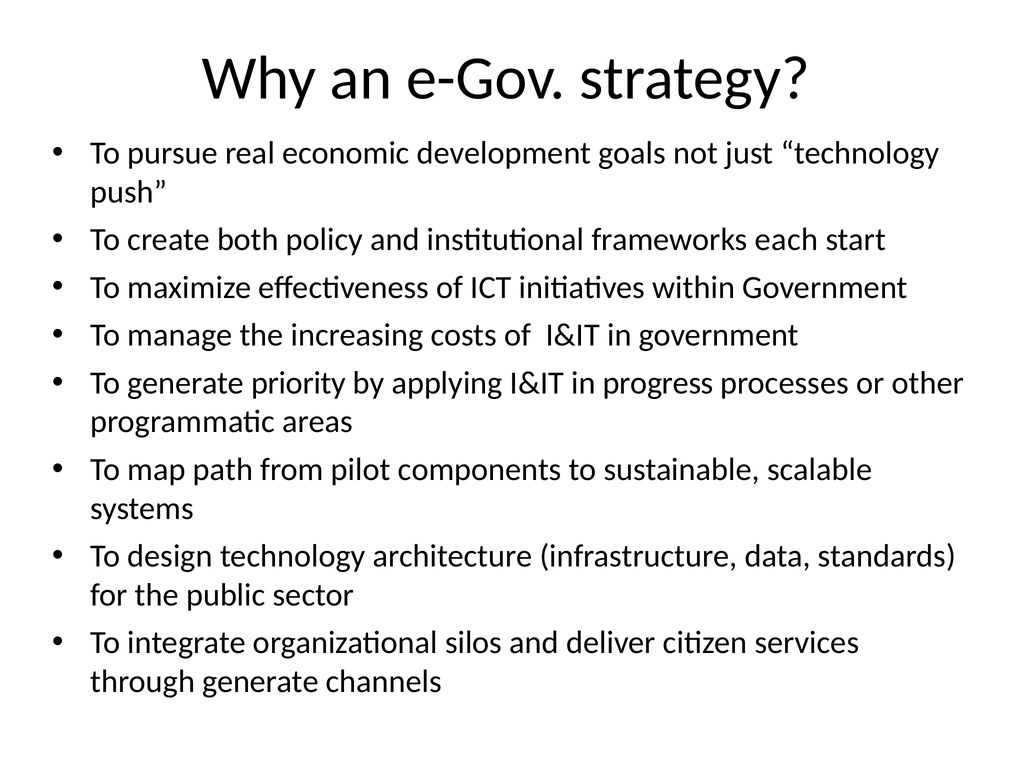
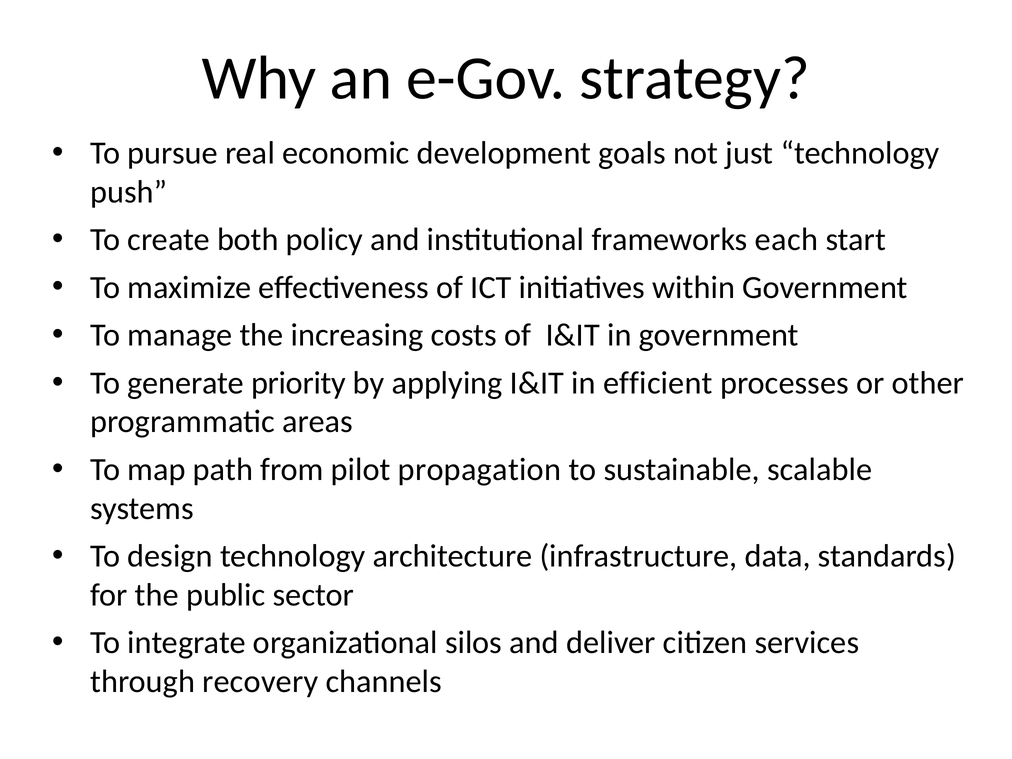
progress: progress -> efficient (658, 383)
components: components -> propagation (480, 470)
through generate: generate -> recovery (260, 681)
